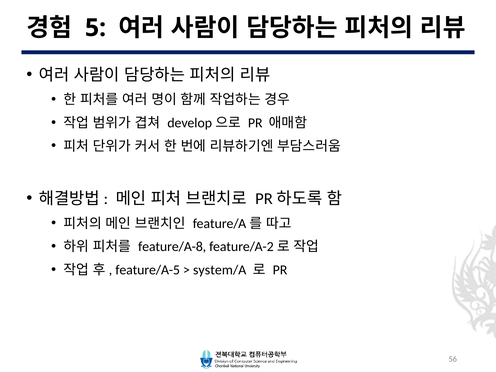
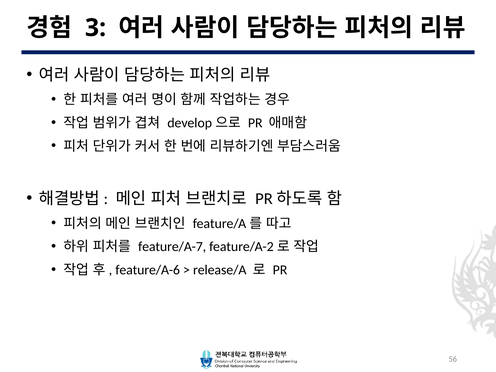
5: 5 -> 3 (95, 28)
feature/A-8: feature/A-8 -> feature/A-7 (172, 247)
feature/A-5: feature/A-5 -> feature/A-6 (148, 270)
system/A: system/A -> release/A (220, 270)
